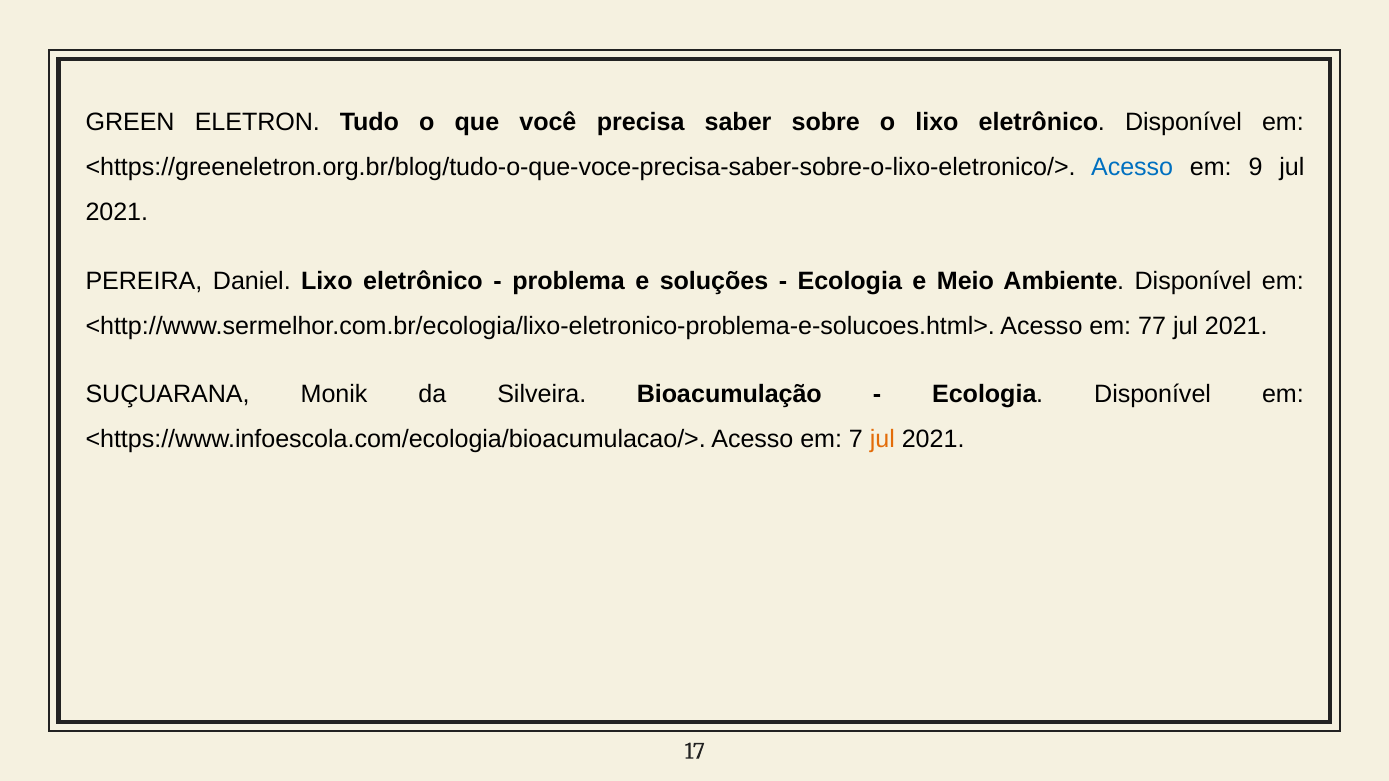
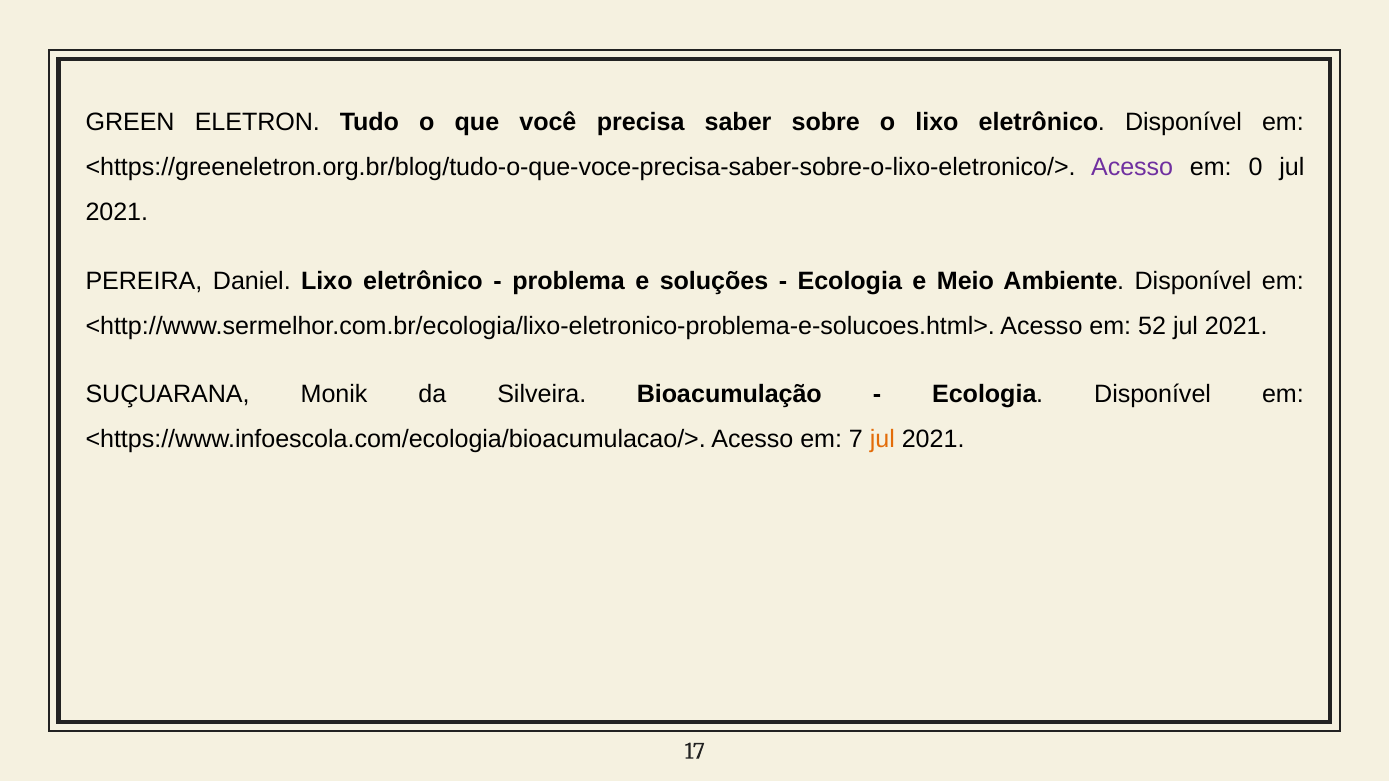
Acesso colour: blue -> purple (1132, 168)
9: 9 -> 0 (1256, 168)
77: 77 -> 52 (1152, 326)
